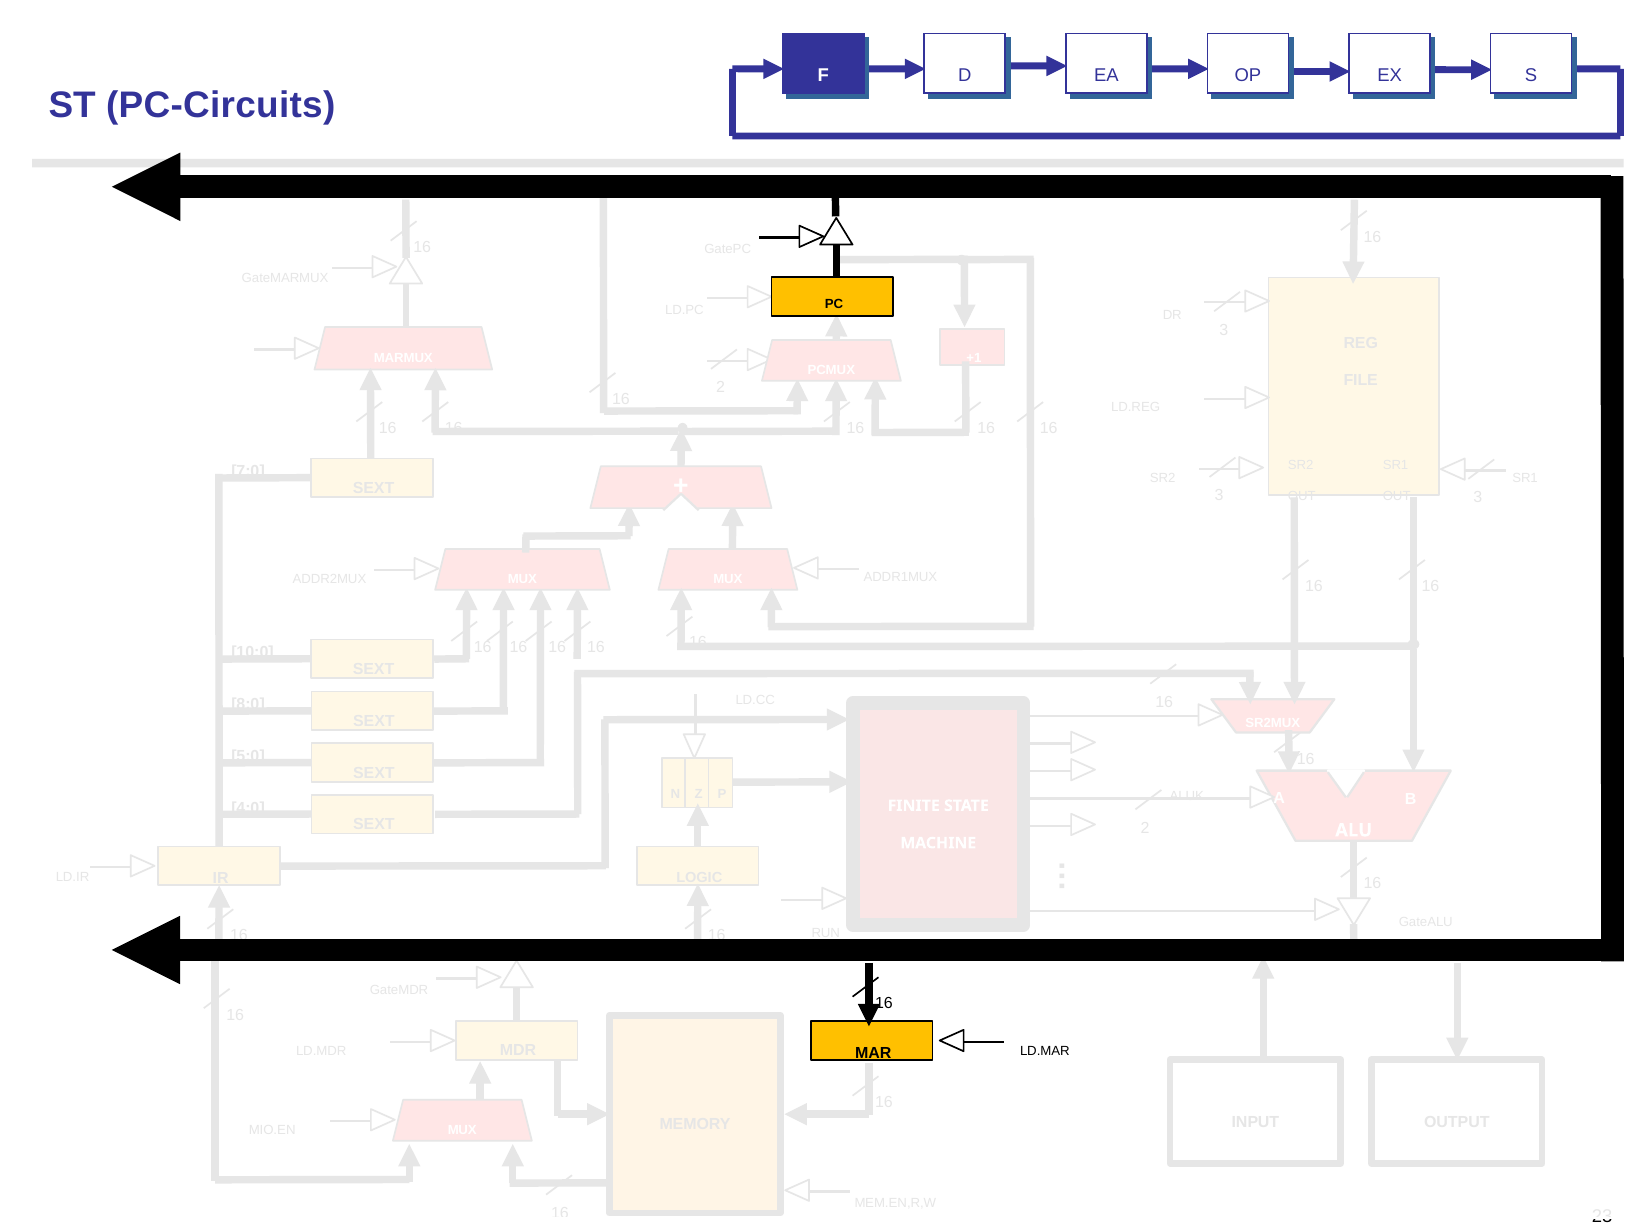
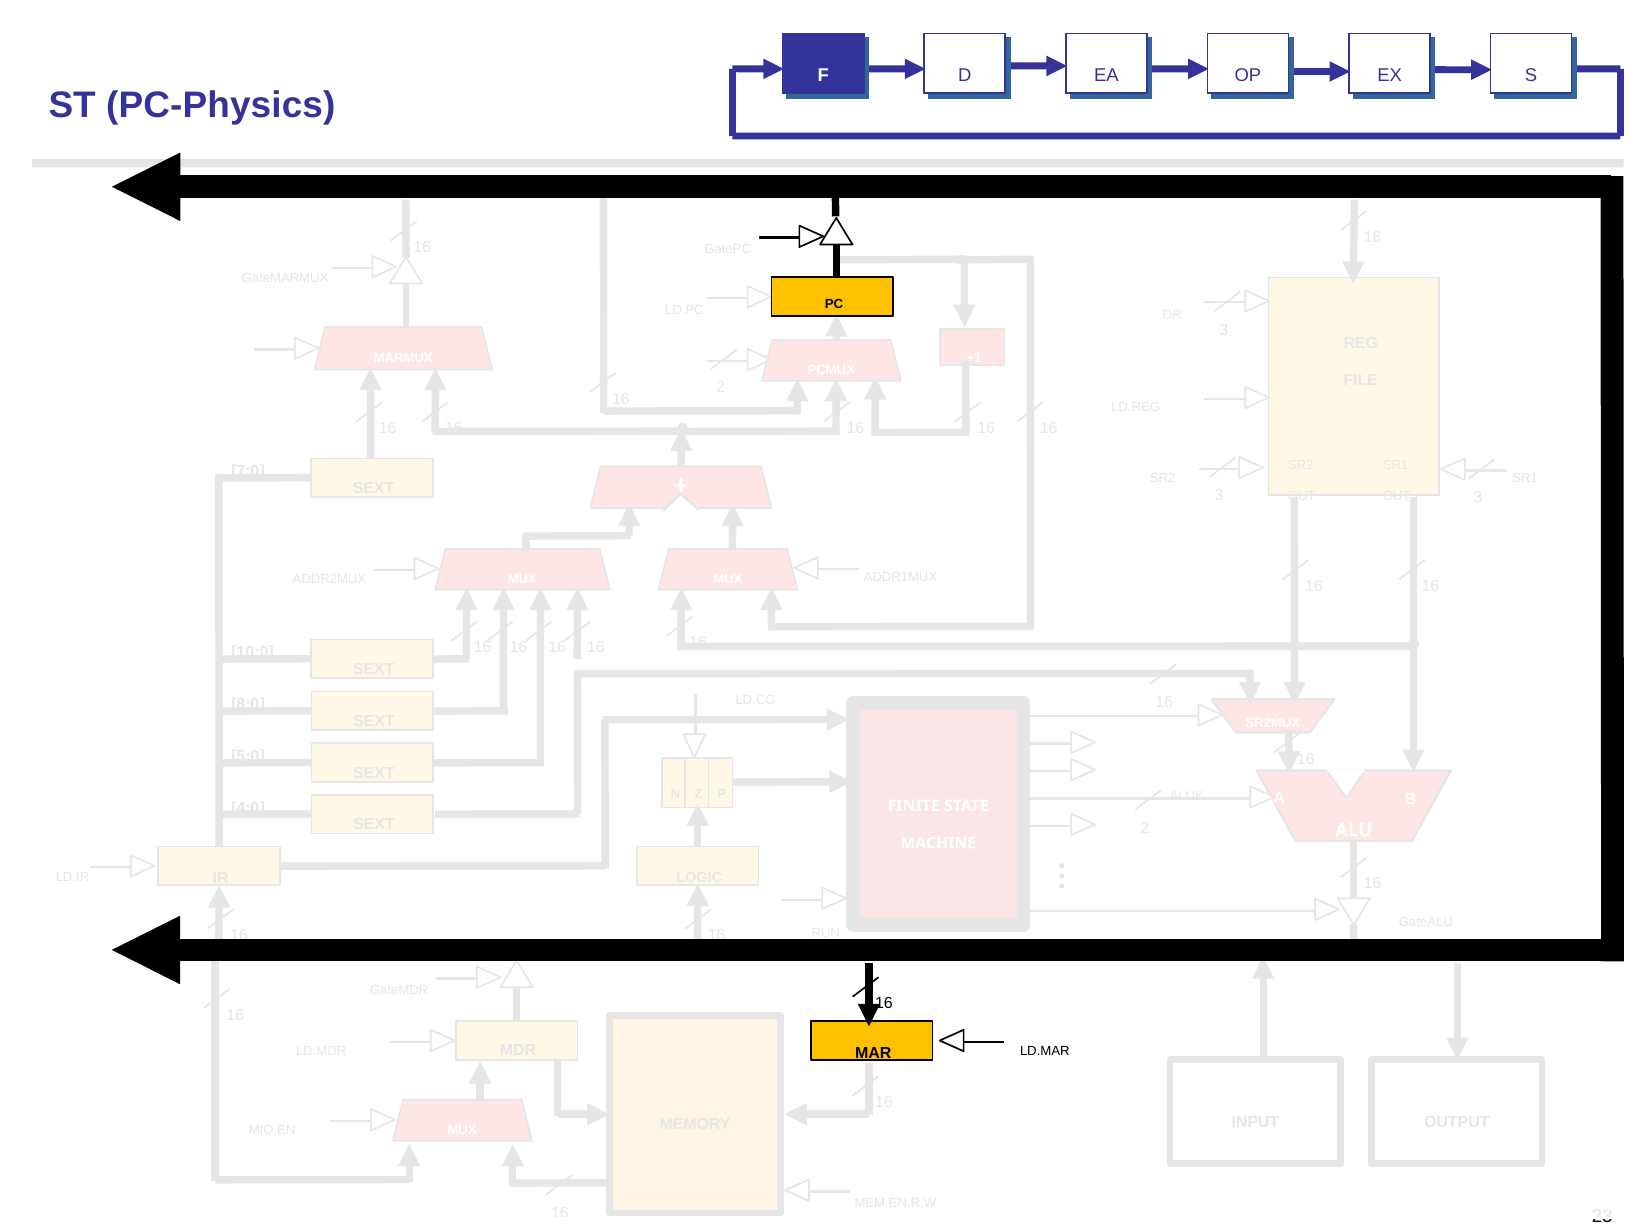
PC-Circuits: PC-Circuits -> PC-Physics (221, 106)
